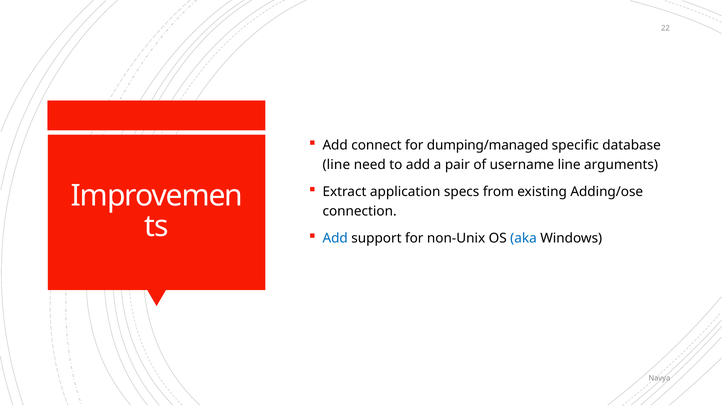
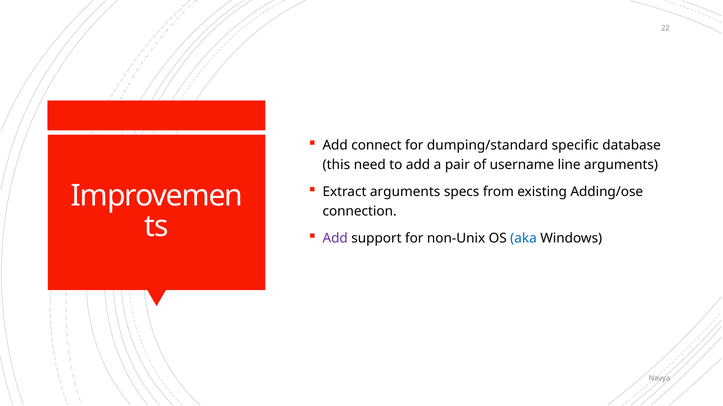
dumping/managed: dumping/managed -> dumping/standard (488, 146)
line: line -> this (336, 165)
Extract application: application -> arguments (405, 192)
Add colour: blue -> purple (335, 239)
